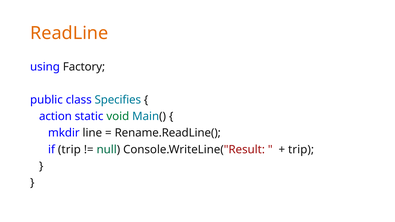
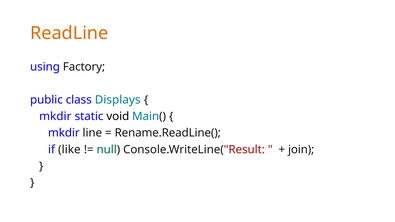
Specifies: Specifies -> Displays (118, 100)
action: action -> mkdir (55, 116)
void colour: green -> black (118, 116)
if trip: trip -> like (69, 150)
trip: trip -> join (301, 150)
